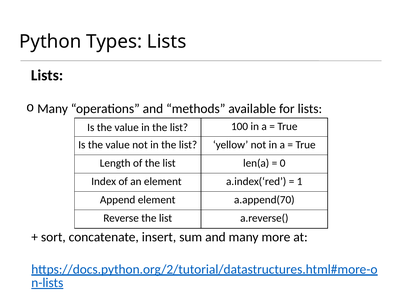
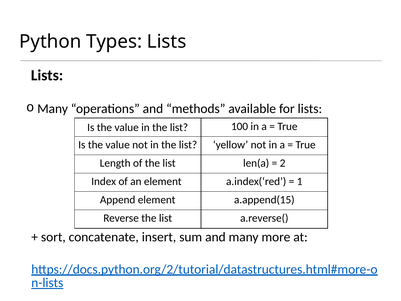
0: 0 -> 2 (283, 163)
a.append(70: a.append(70 -> a.append(15 (264, 200)
